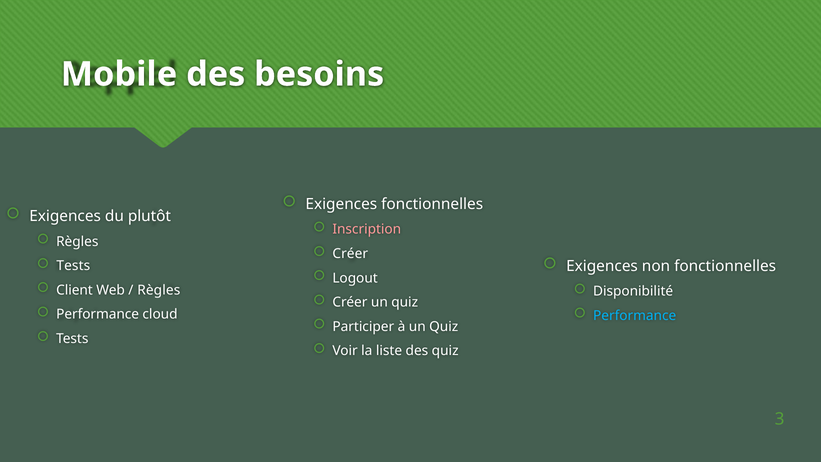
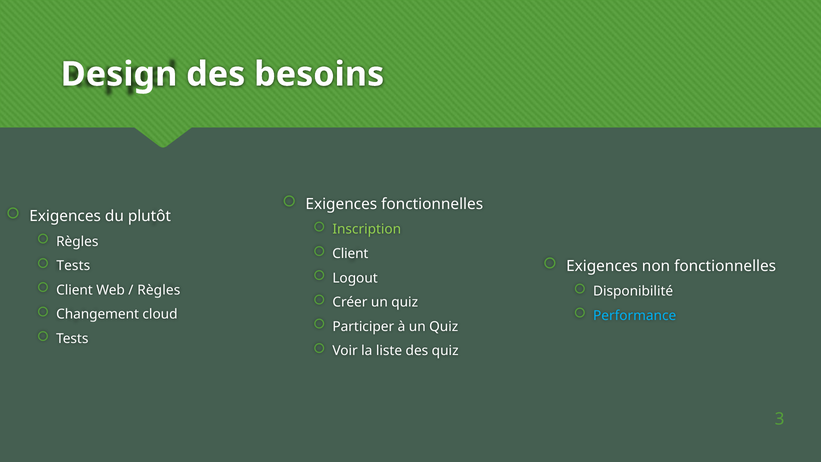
Mobile: Mobile -> Design (119, 74)
Inscription colour: pink -> light green (367, 229)
Créer: Créer -> Client (350, 254)
Performance: Performance -> Changement (98, 314)
